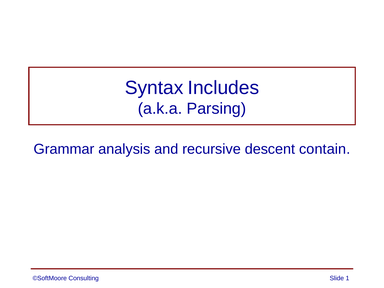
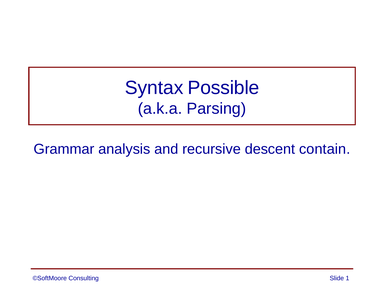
Includes: Includes -> Possible (224, 88)
